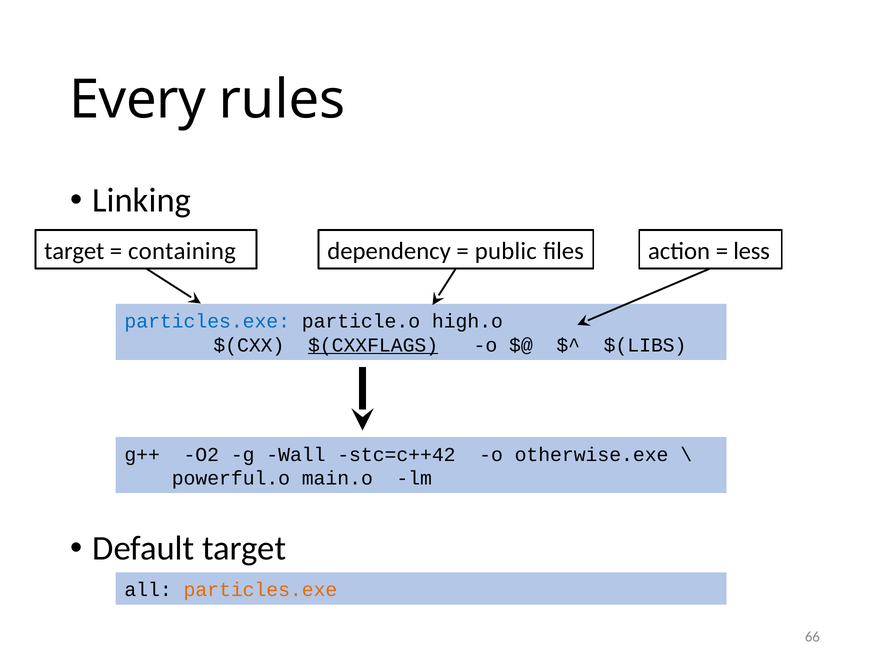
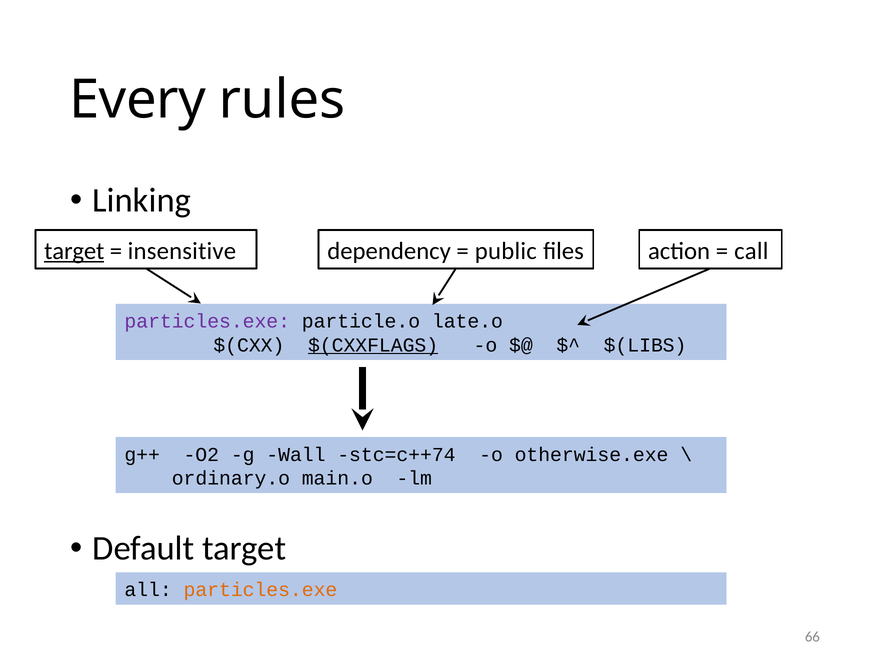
target underline: none -> present (74, 251)
containing: containing -> insensitive (182, 251)
less: less -> call (751, 251)
particles.exe colour: blue -> purple (207, 322)
high.o: high.o -> late.o (467, 322)
stc=c++42: stc=c++42 -> stc=c++74 (396, 455)
powerful.o: powerful.o -> ordinary.o (231, 479)
